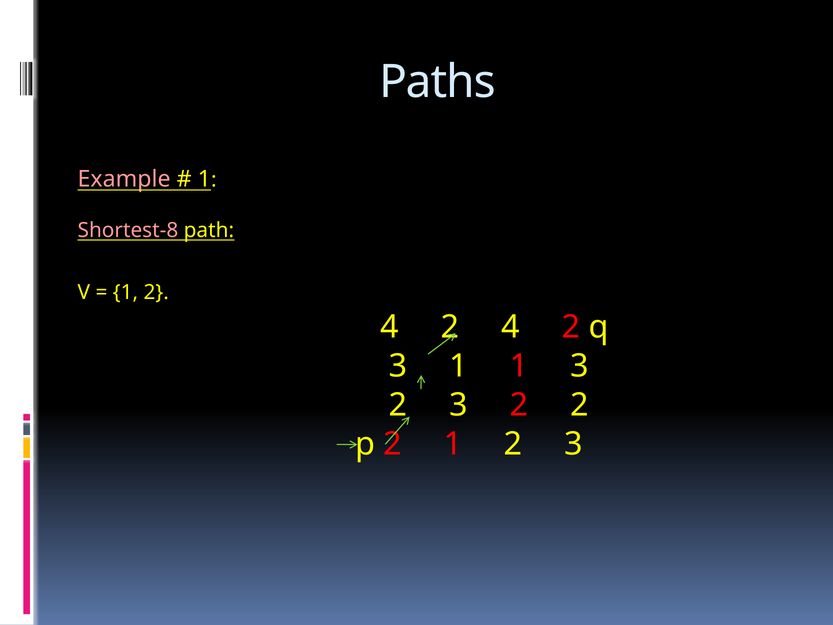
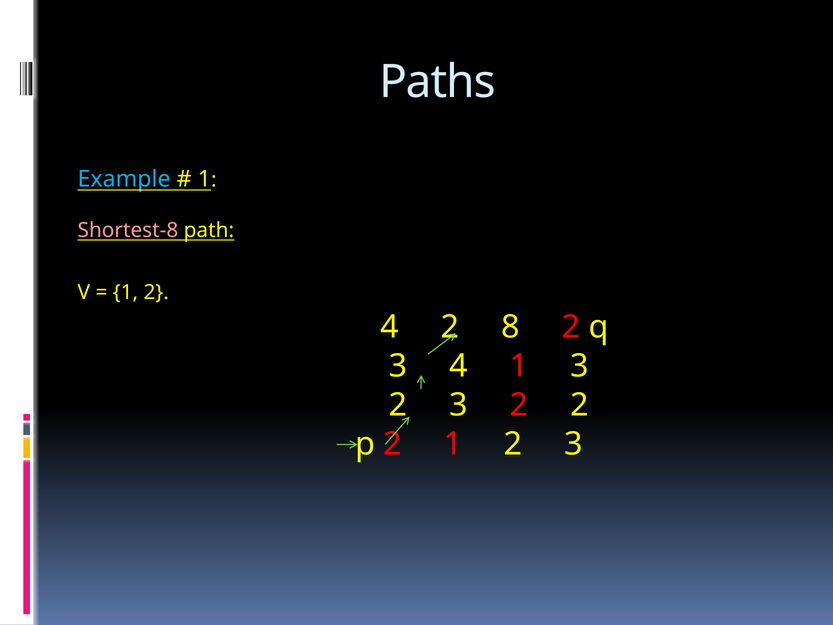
Example colour: pink -> light blue (124, 179)
4: 4 -> 8 (510, 327)
3 1: 1 -> 4 (458, 366)
